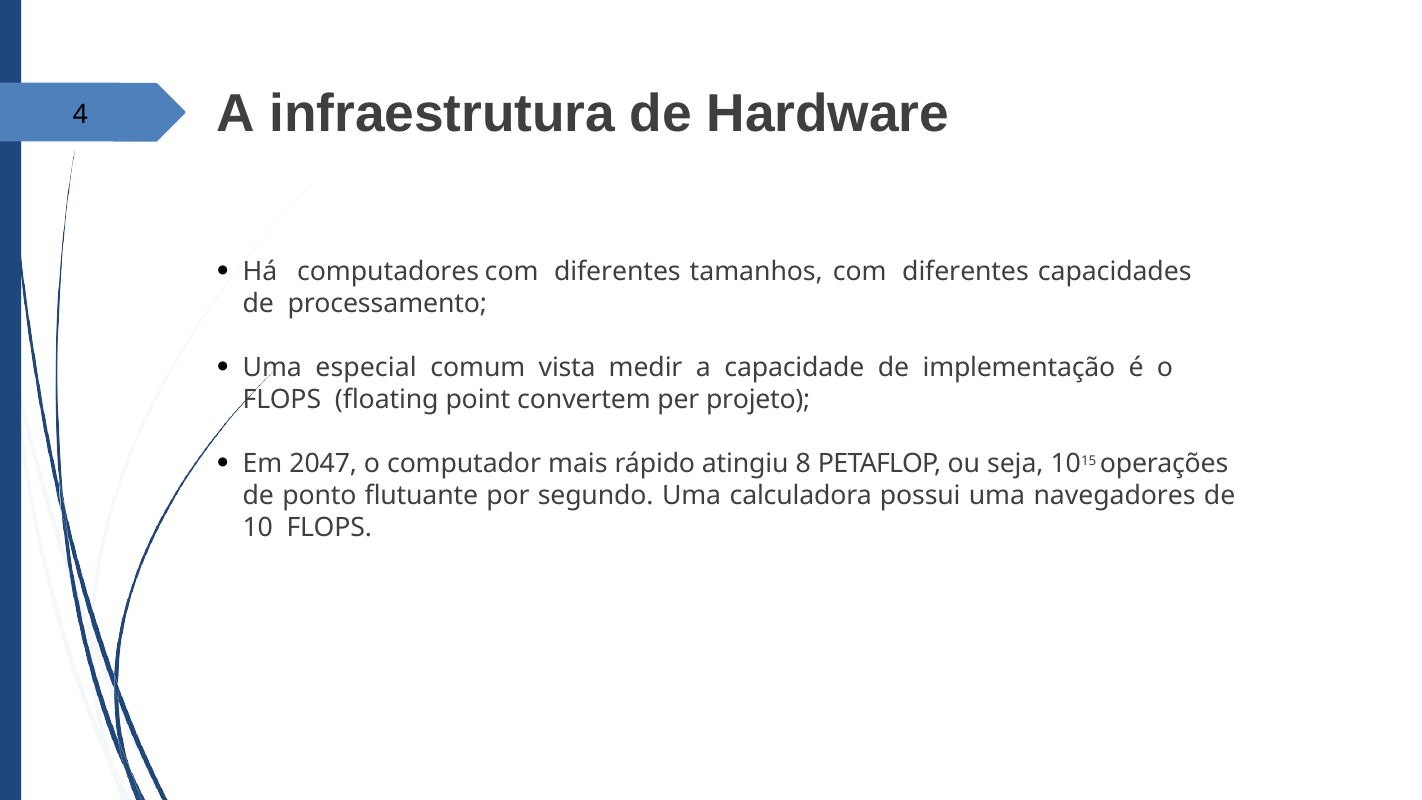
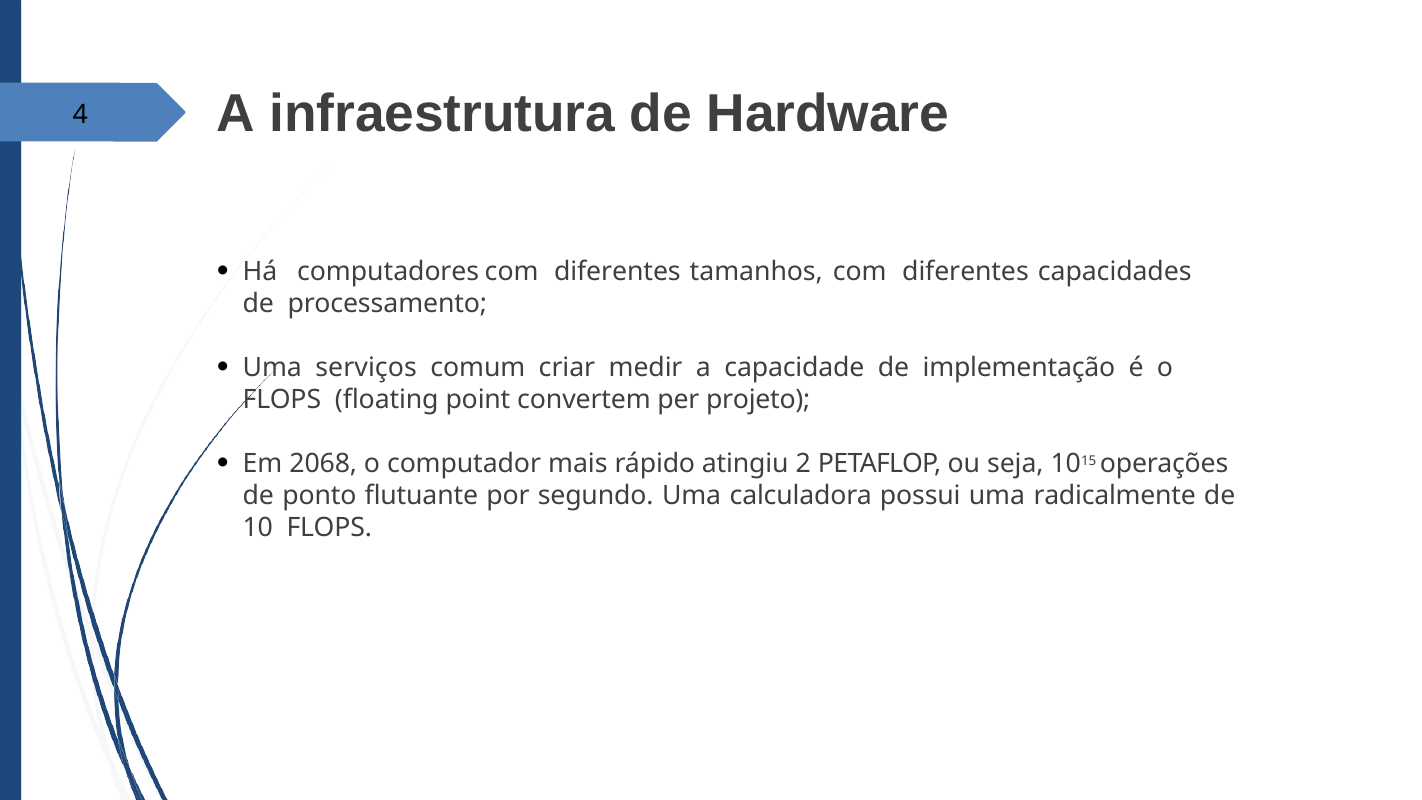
especial: especial -> serviços (366, 368)
vista: vista -> criar (567, 368)
2047: 2047 -> 2068 (323, 464)
8: 8 -> 2 (803, 464)
navegadores: navegadores -> radicalmente (1115, 496)
